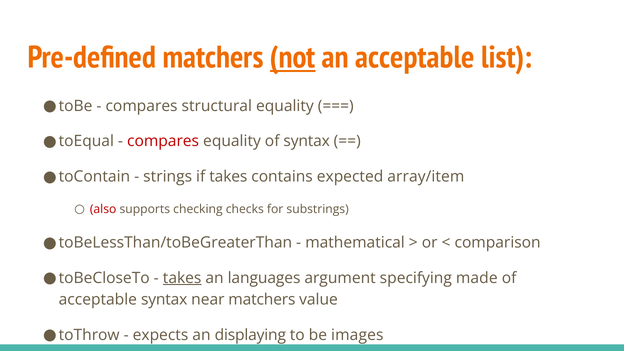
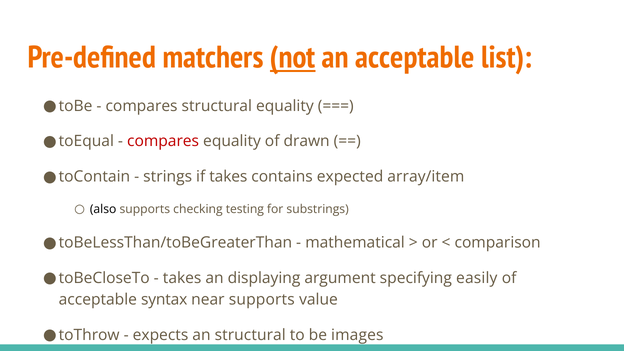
of syntax: syntax -> drawn (307, 141)
also colour: red -> black (103, 209)
checks: checks -> testing (245, 209)
takes underline: present -> none (182, 278)
languages: languages -> displaying (264, 278)
made: made -> easily (477, 278)
near matchers: matchers -> supports (262, 300)
an displaying: displaying -> structural (250, 335)
